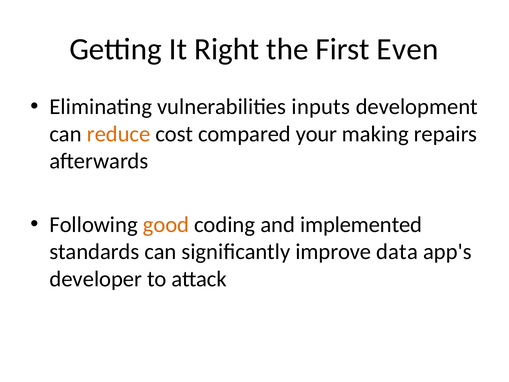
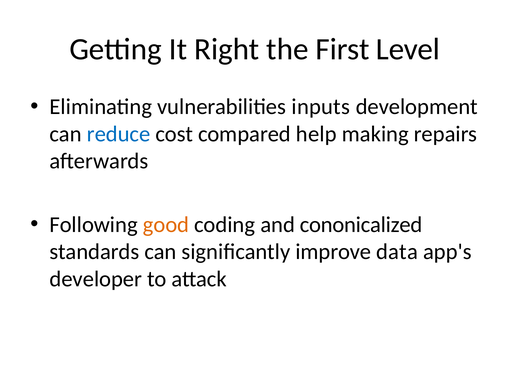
Even: Even -> Level (408, 49)
reduce colour: orange -> blue (119, 134)
your: your -> help (316, 134)
implemented: implemented -> cononicalized (361, 224)
